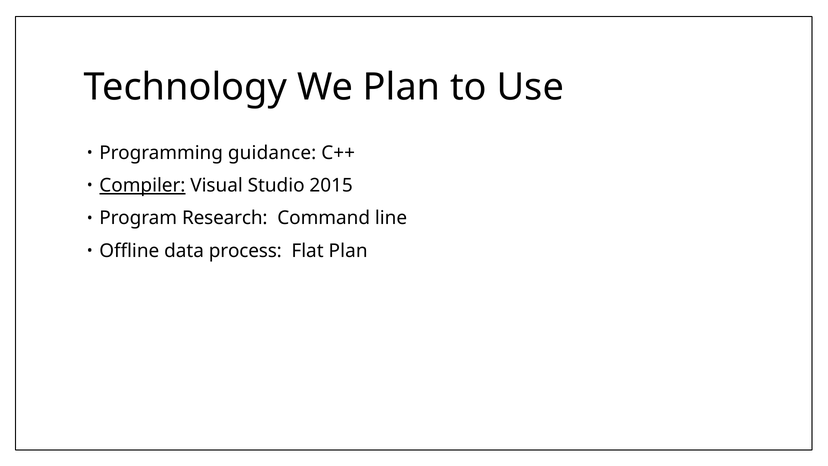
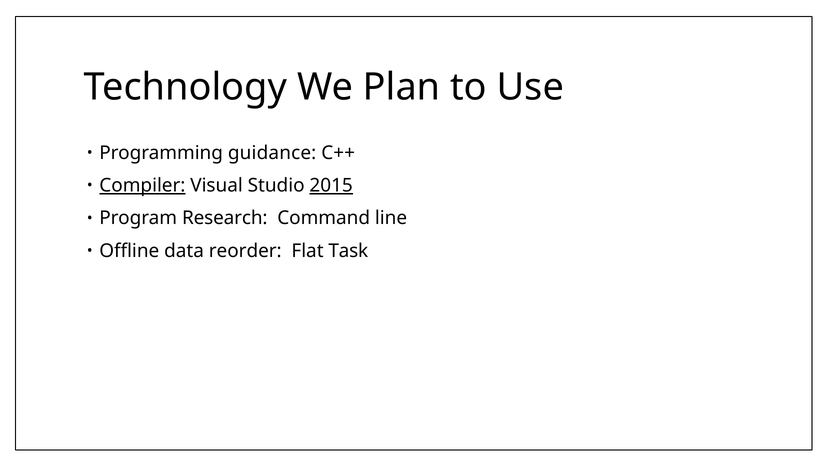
2015 underline: none -> present (331, 186)
process: process -> reorder (245, 251)
Flat Plan: Plan -> Task (348, 251)
